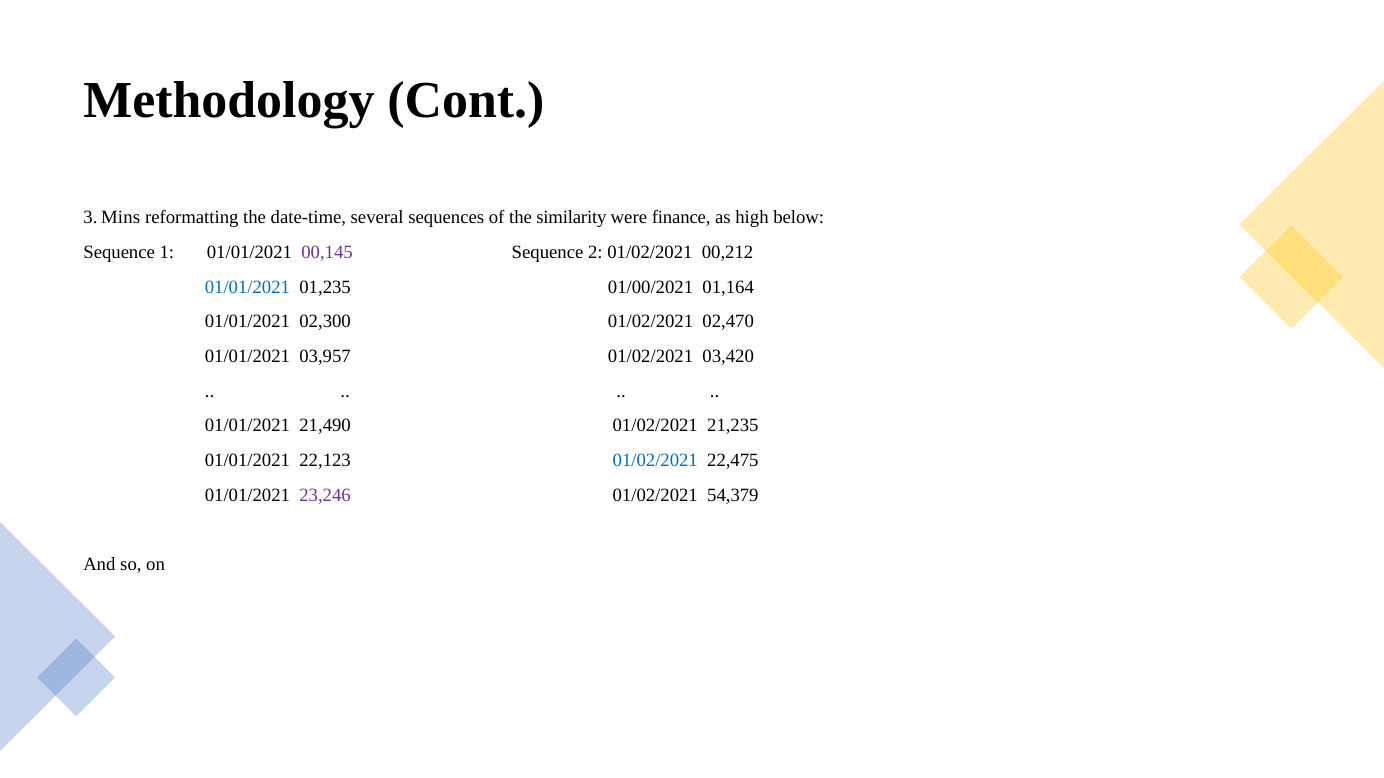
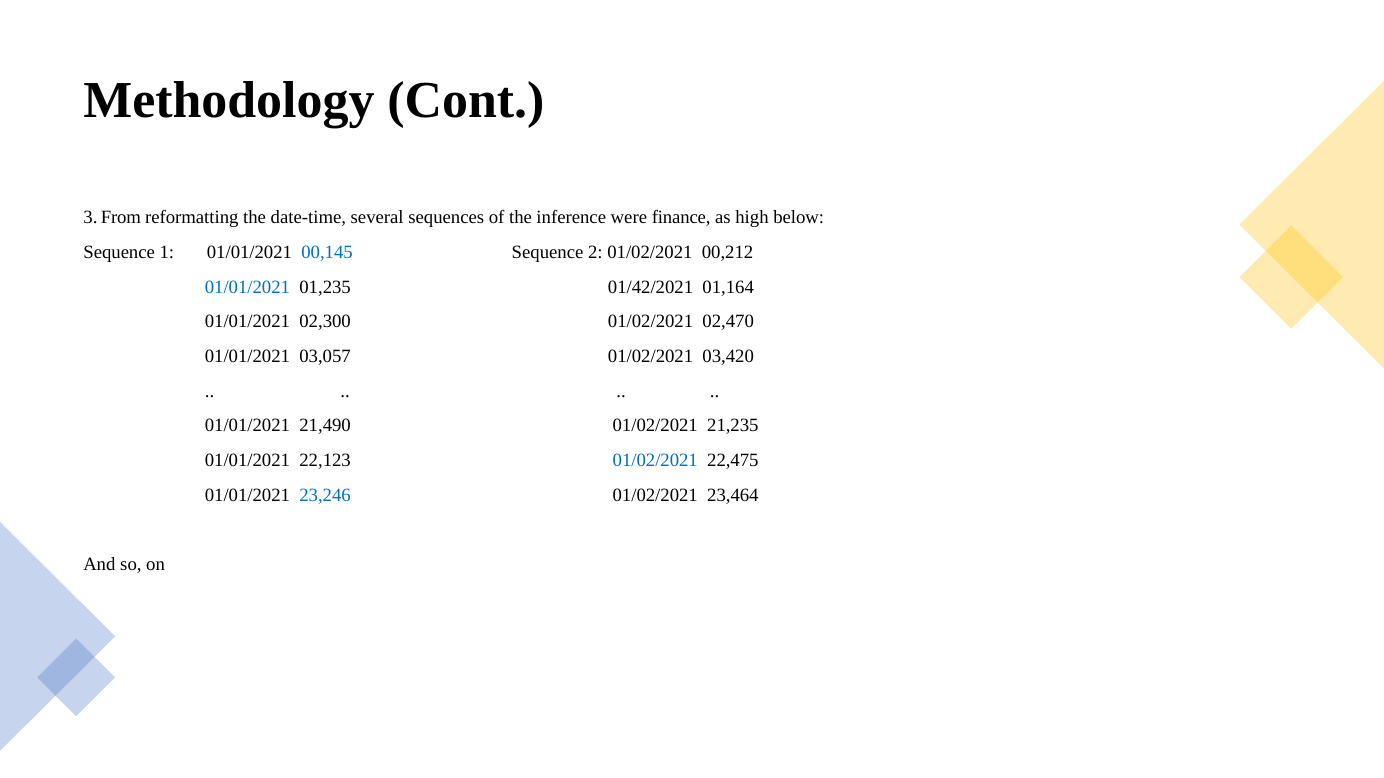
Mins: Mins -> From (121, 218)
similarity: similarity -> inference (571, 218)
00,145 colour: purple -> blue (327, 252)
01/00/2021: 01/00/2021 -> 01/42/2021 (651, 287)
03,957: 03,957 -> 03,057 (325, 356)
23,246 colour: purple -> blue (325, 495)
54,379: 54,379 -> 23,464 (733, 495)
